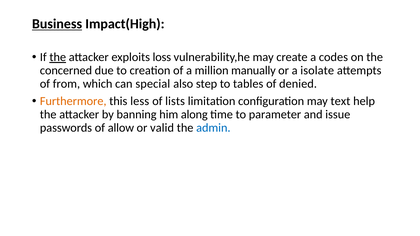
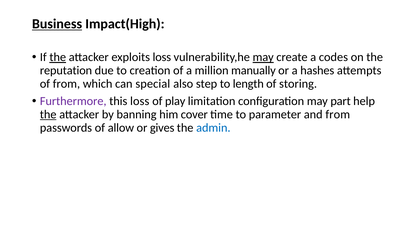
may underline: none -> present (263, 57)
concerned: concerned -> reputation (66, 71)
isolate: isolate -> hashes (317, 71)
tables: tables -> length (248, 84)
denied: denied -> storing (298, 84)
Furthermore colour: orange -> purple (73, 101)
this less: less -> loss (140, 101)
lists: lists -> play (175, 101)
text: text -> part (341, 101)
the underline: none -> present (48, 115)
along: along -> cover (194, 115)
and issue: issue -> from (338, 115)
valid: valid -> gives (162, 128)
